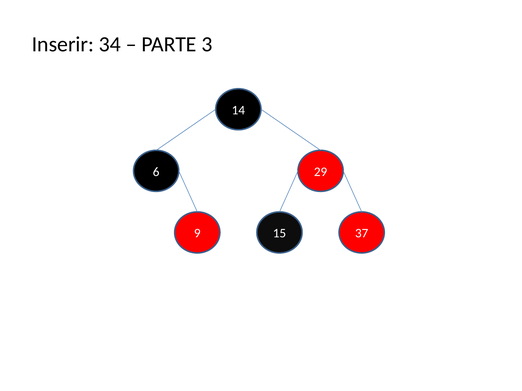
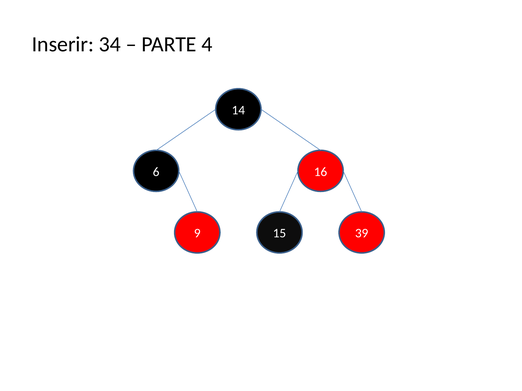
3: 3 -> 4 (207, 44)
29: 29 -> 16 (321, 172)
37: 37 -> 39 (362, 234)
